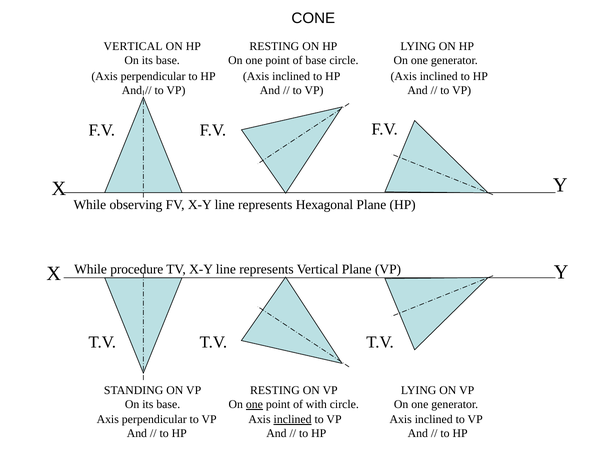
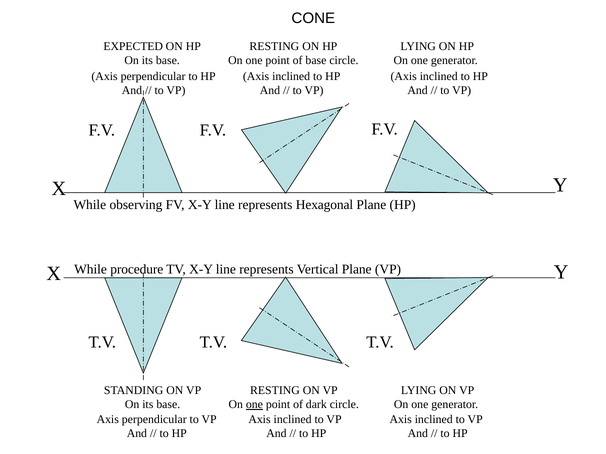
VERTICAL: VERTICAL -> EXPECTED (133, 46)
with: with -> dark (316, 405)
inclined underline: present -> none (293, 420)
